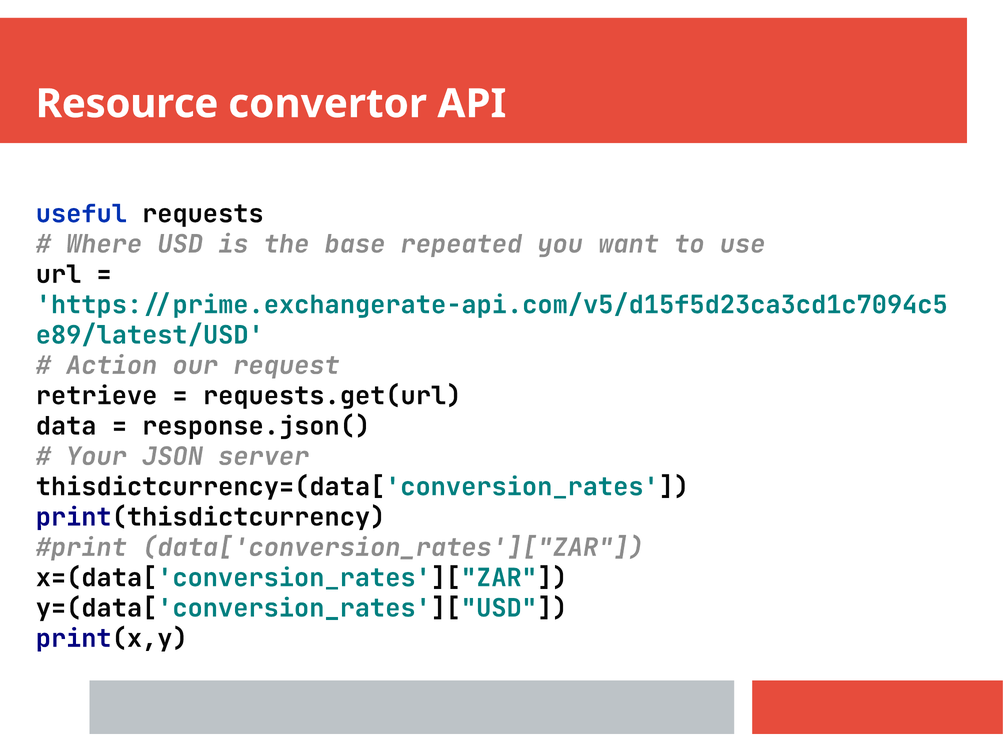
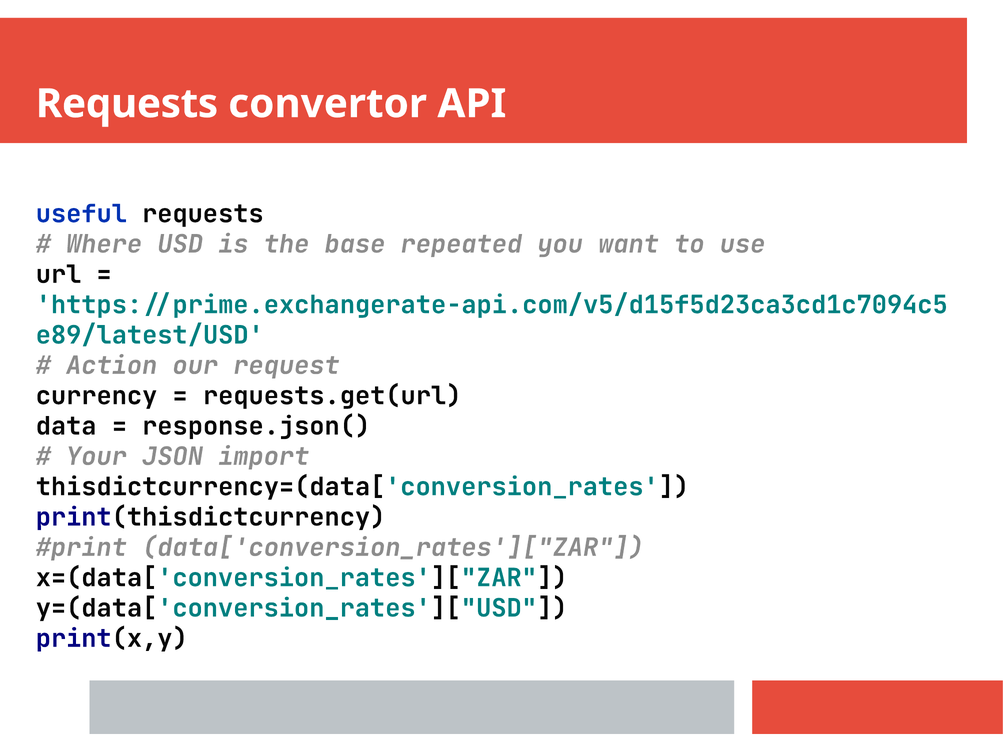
Resource: Resource -> Requests (127, 104)
retrieve: retrieve -> currency (97, 396)
server: server -> import (264, 457)
